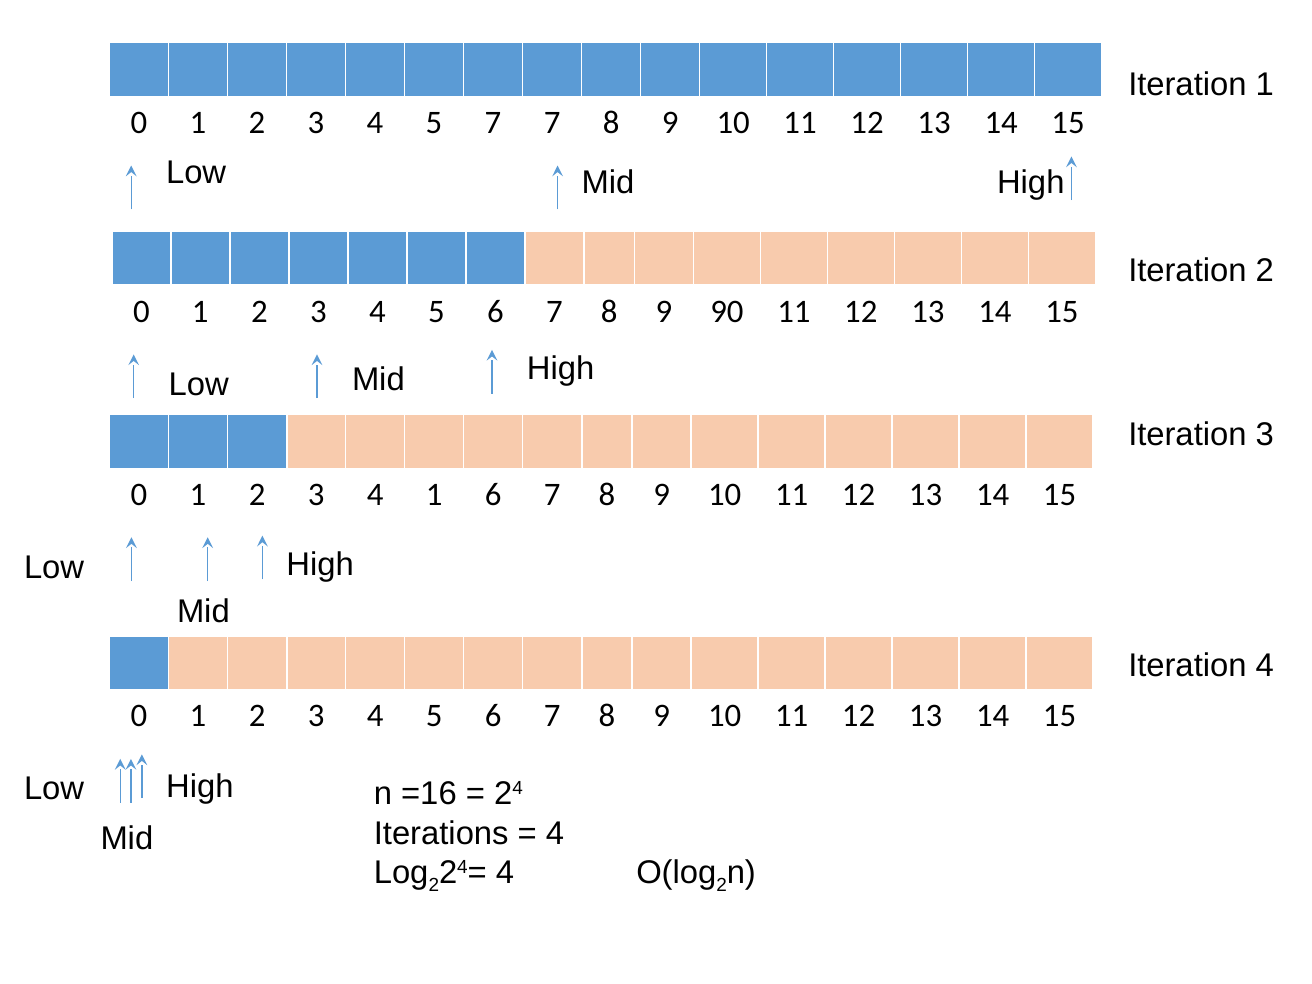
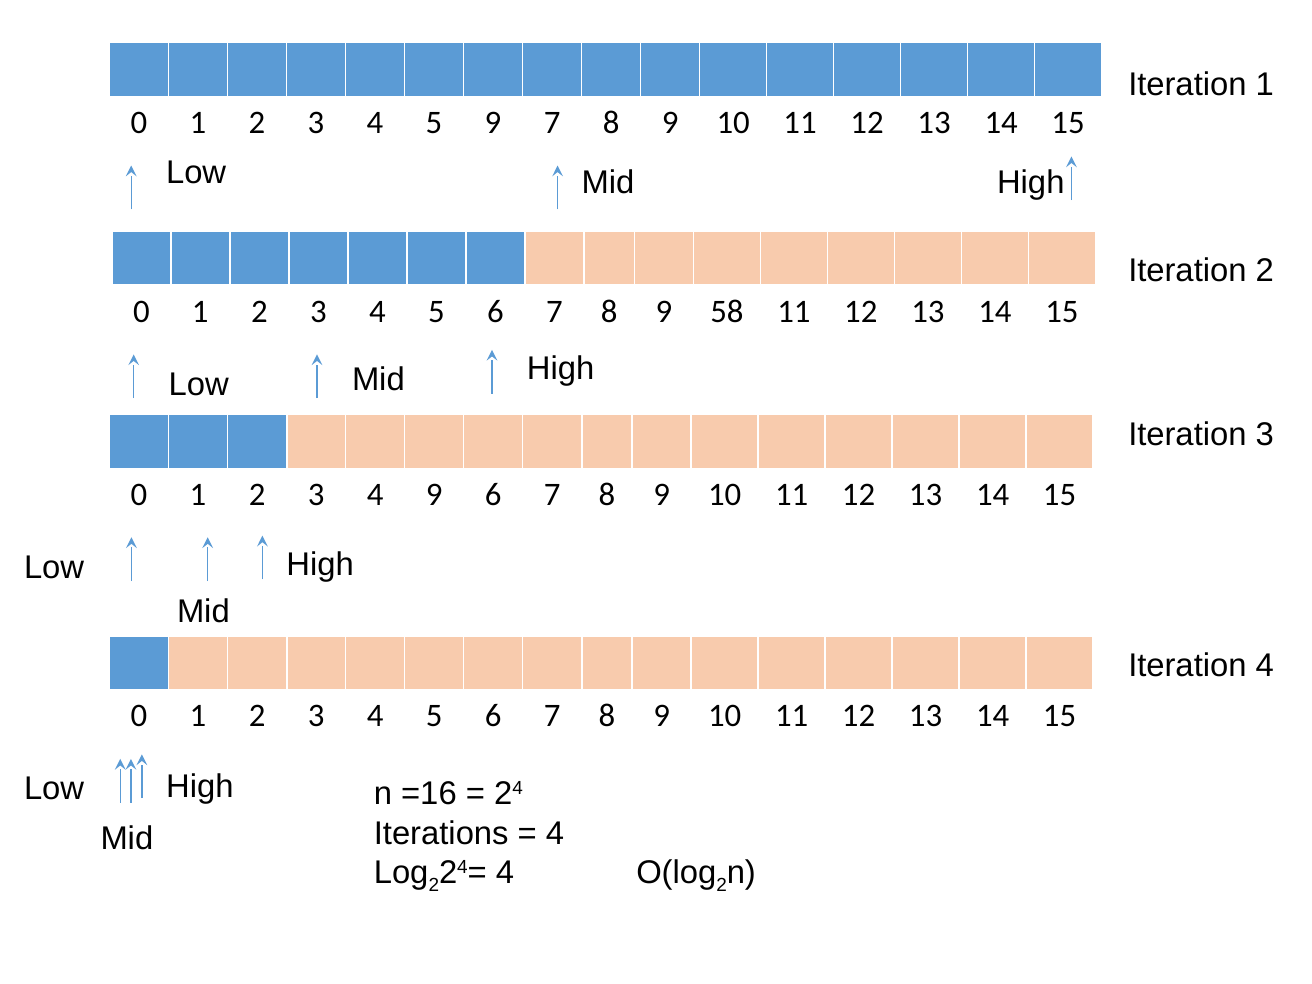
5 7: 7 -> 9 (493, 123)
90: 90 -> 58 (727, 311)
4 1: 1 -> 9 (434, 495)
